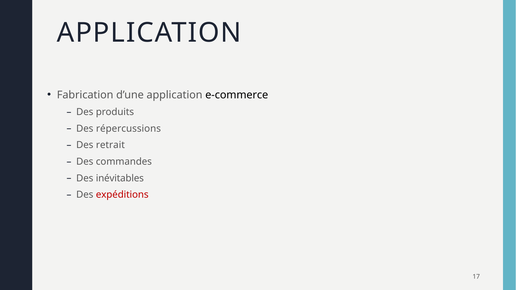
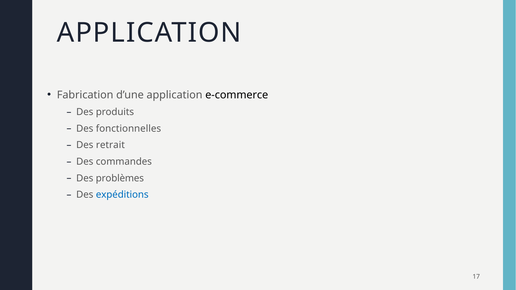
répercussions: répercussions -> fonctionnelles (128, 129)
inévitables: inévitables -> problèmes (120, 178)
expéditions colour: red -> blue (122, 195)
